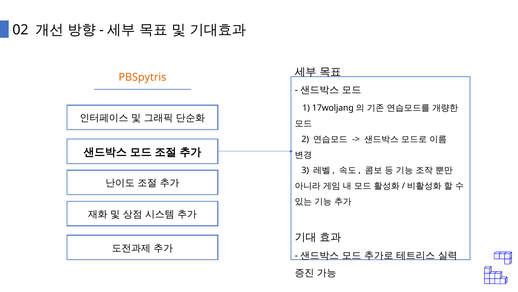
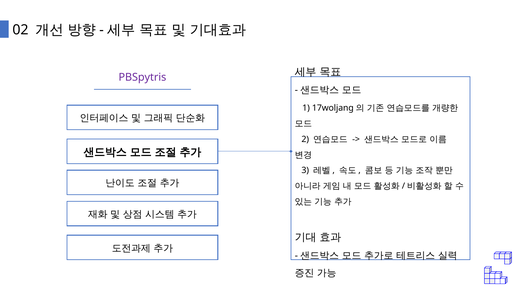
PBSpytris colour: orange -> purple (142, 77)
